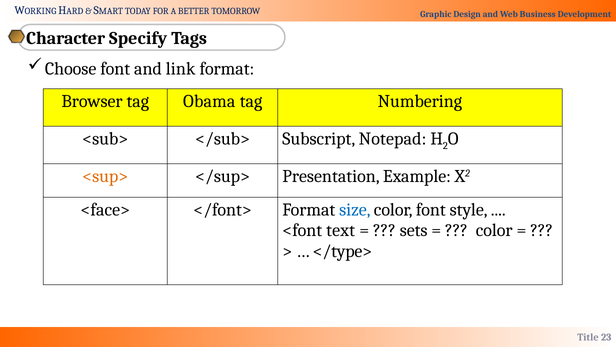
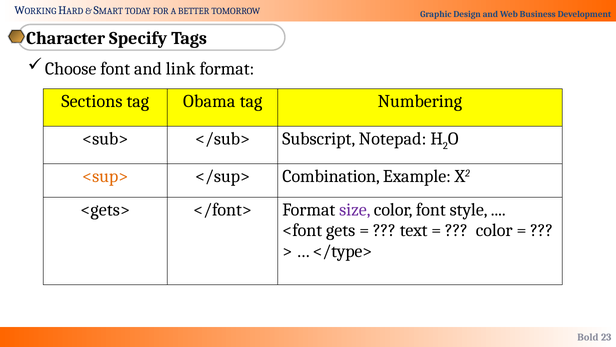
Browser: Browser -> Sections (92, 101)
Presentation: Presentation -> Combination (331, 176)
<face>: <face> -> <gets> (105, 209)
size colour: blue -> purple (355, 209)
text: text -> gets (341, 230)
sets: sets -> text (414, 230)
Title: Title -> Bold (588, 337)
